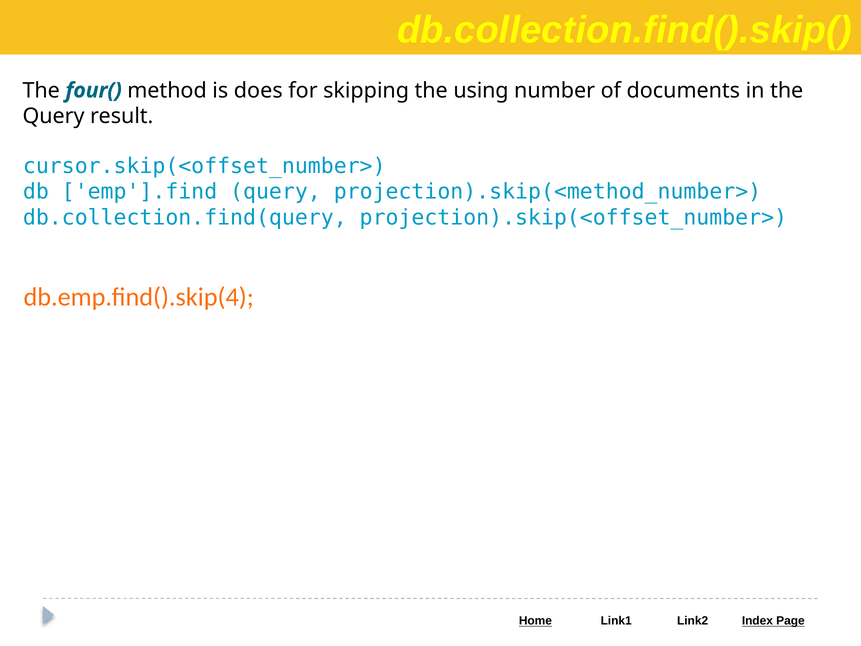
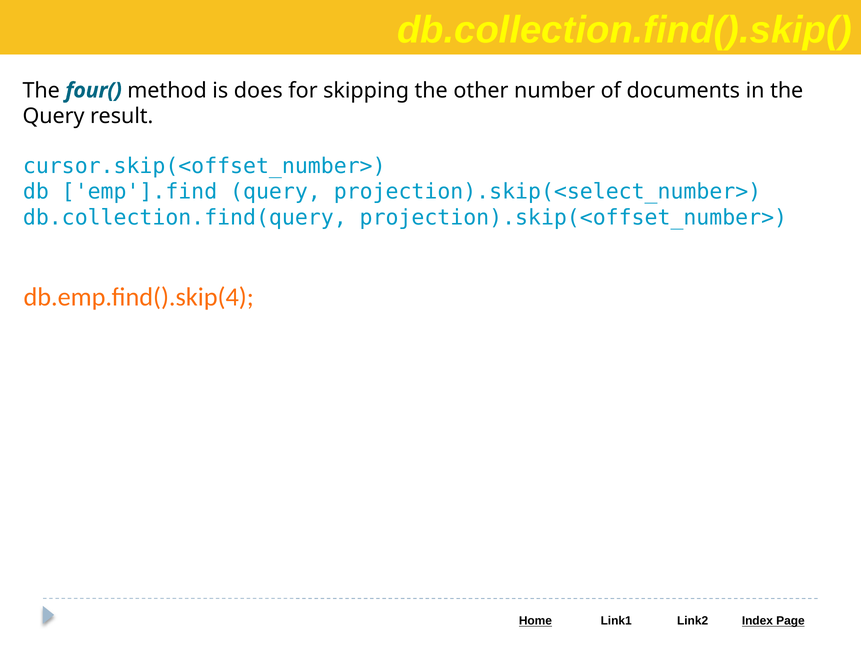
using: using -> other (481, 90)
projection).skip(<method_number>: projection).skip(<method_number> -> projection).skip(<select_number> (547, 192)
